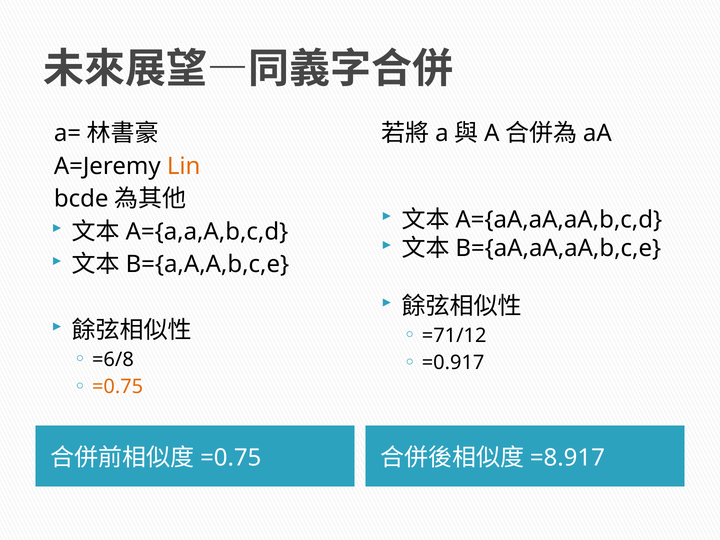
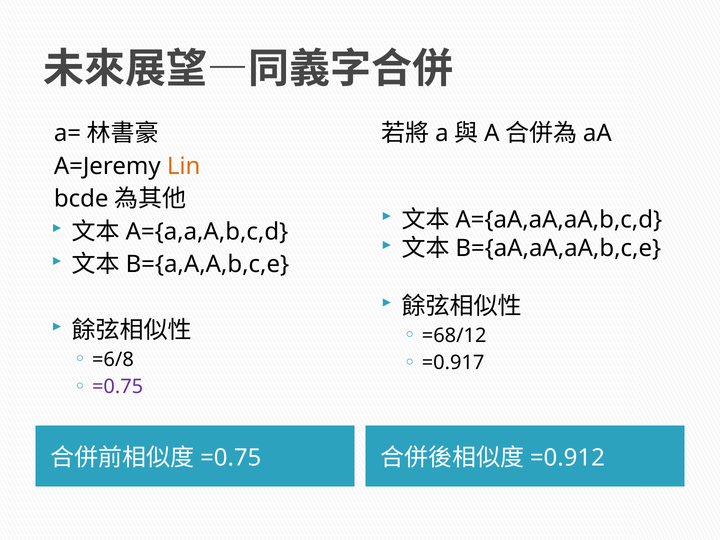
=71/12: =71/12 -> =68/12 (454, 336)
=0.75 colour: orange -> purple (118, 387)
=8.917: =8.917 -> =0.912 (567, 458)
